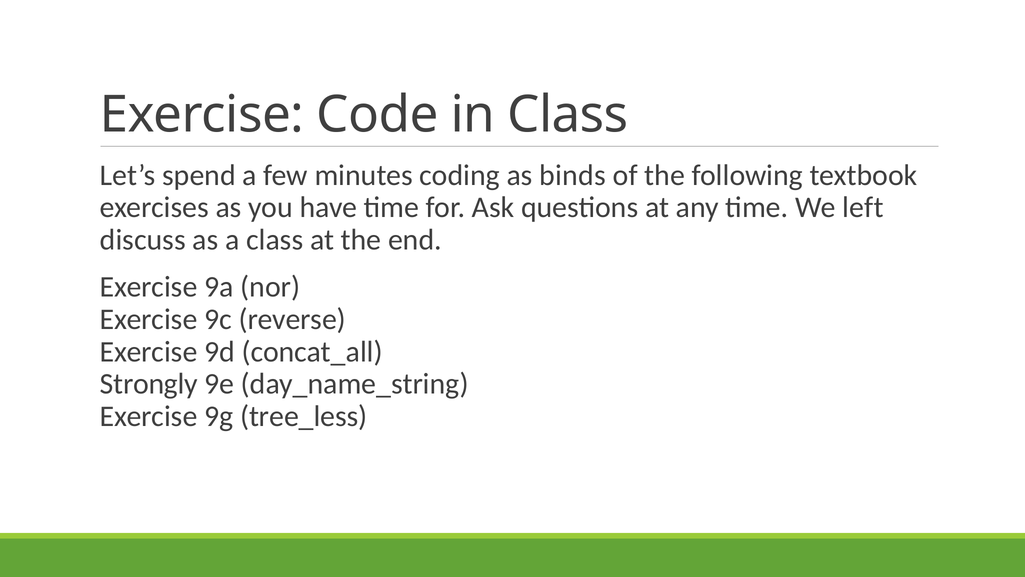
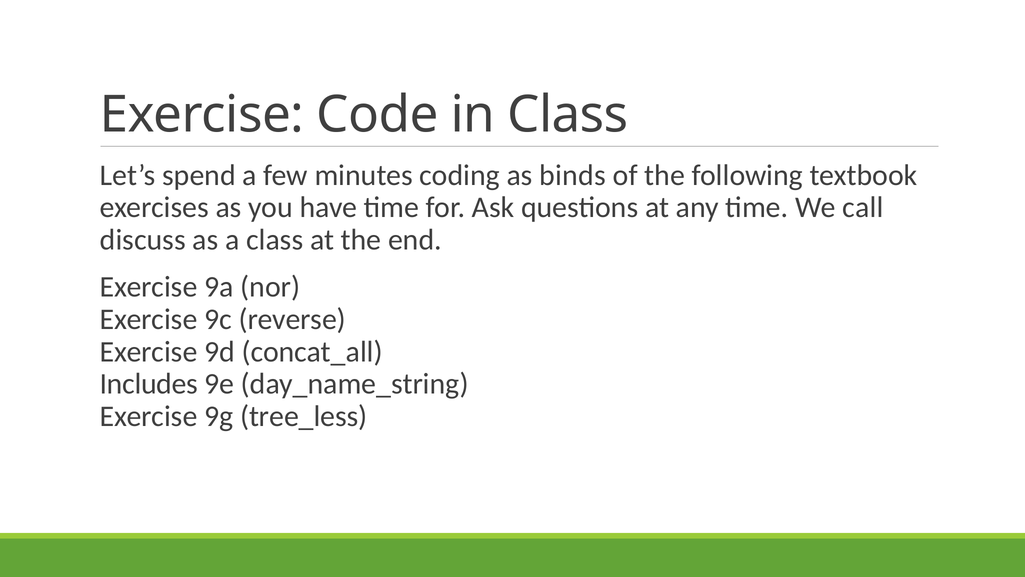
left: left -> call (863, 207)
Strongly: Strongly -> Includes (149, 384)
